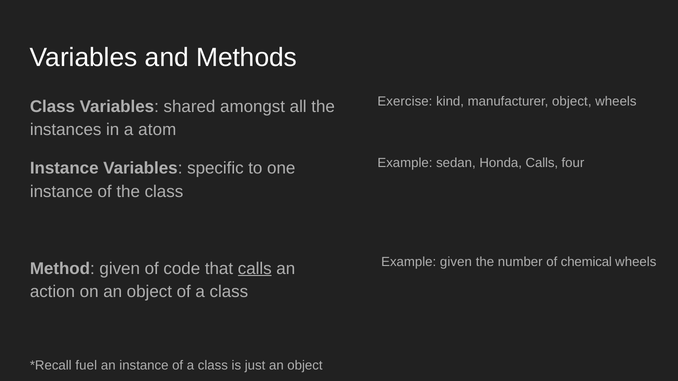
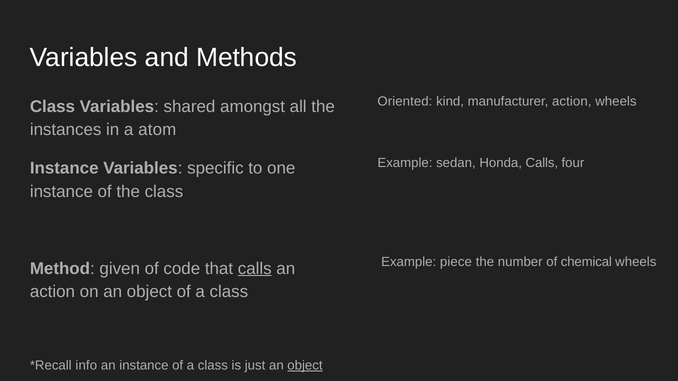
Exercise: Exercise -> Oriented (405, 102)
manufacturer object: object -> action (572, 102)
Example given: given -> piece (456, 262)
fuel: fuel -> info (86, 366)
object underline: none -> present (305, 366)
